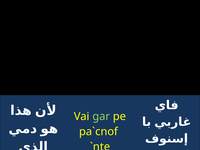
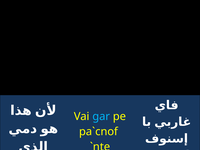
gar colour: light green -> light blue (101, 116)
